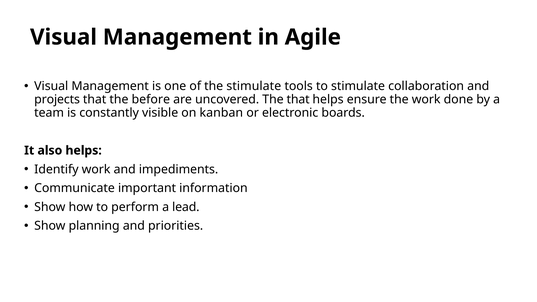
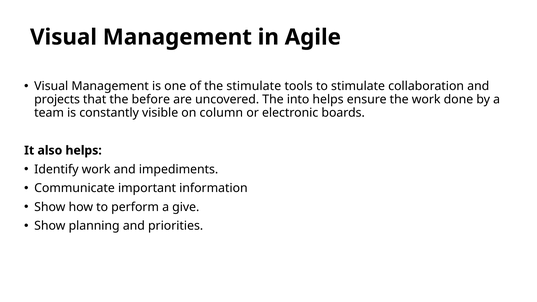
The that: that -> into (298, 99)
kanban: kanban -> column (221, 113)
lead: lead -> give (186, 207)
